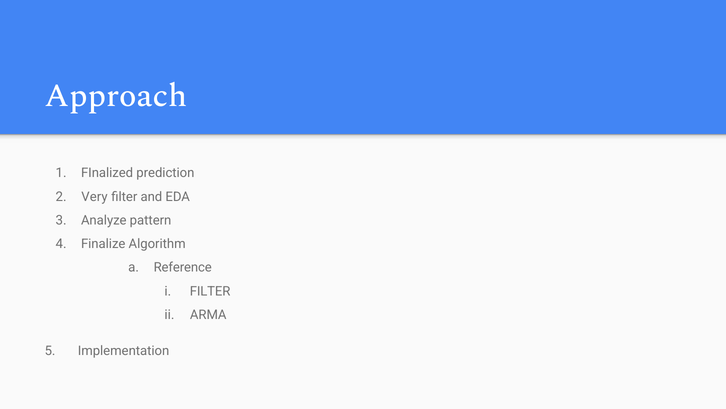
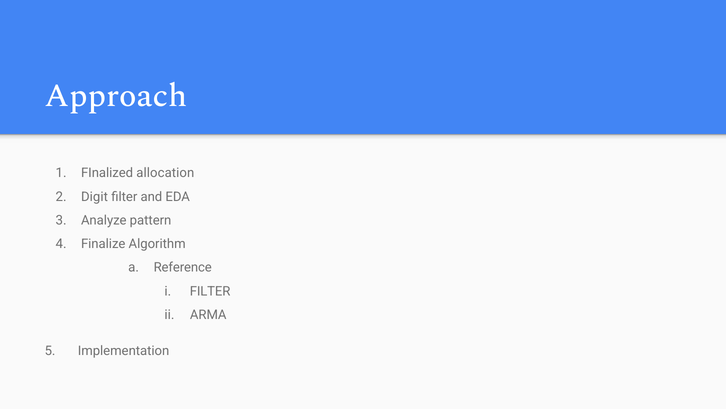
prediction: prediction -> allocation (165, 173)
Very: Very -> Digit (94, 196)
